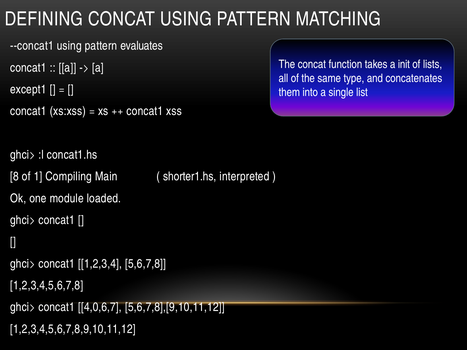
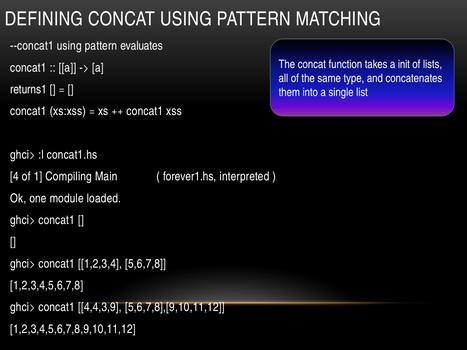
except1: except1 -> returns1 (28, 90)
8: 8 -> 4 (14, 177)
shorter1.hs: shorter1.hs -> forever1.hs (190, 177)
4,0,6,7: 4,0,6,7 -> 4,4,3,9 (100, 307)
